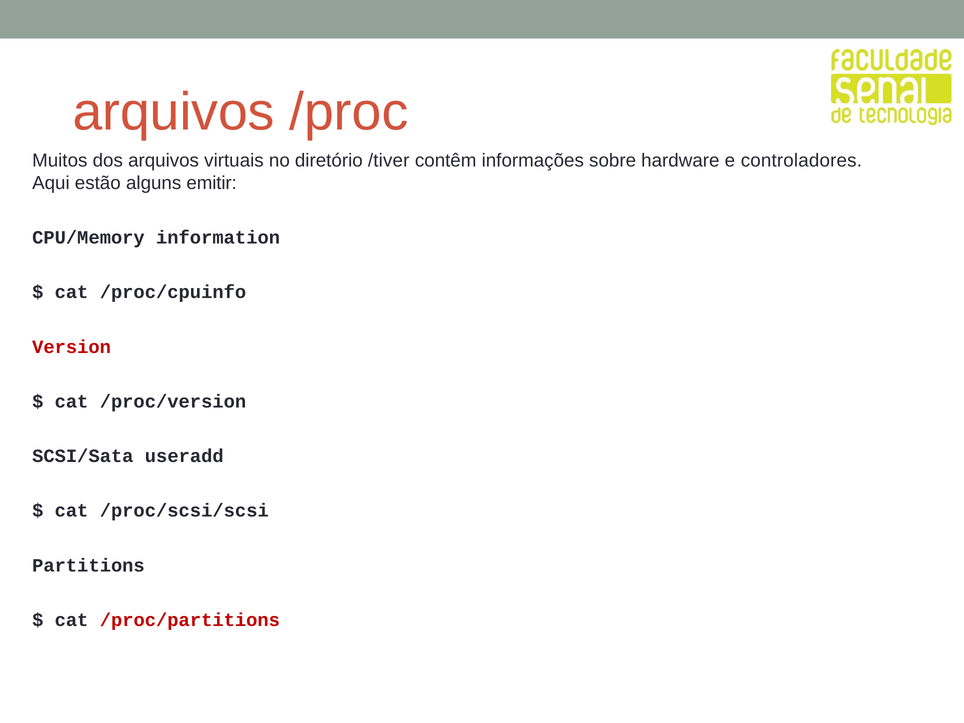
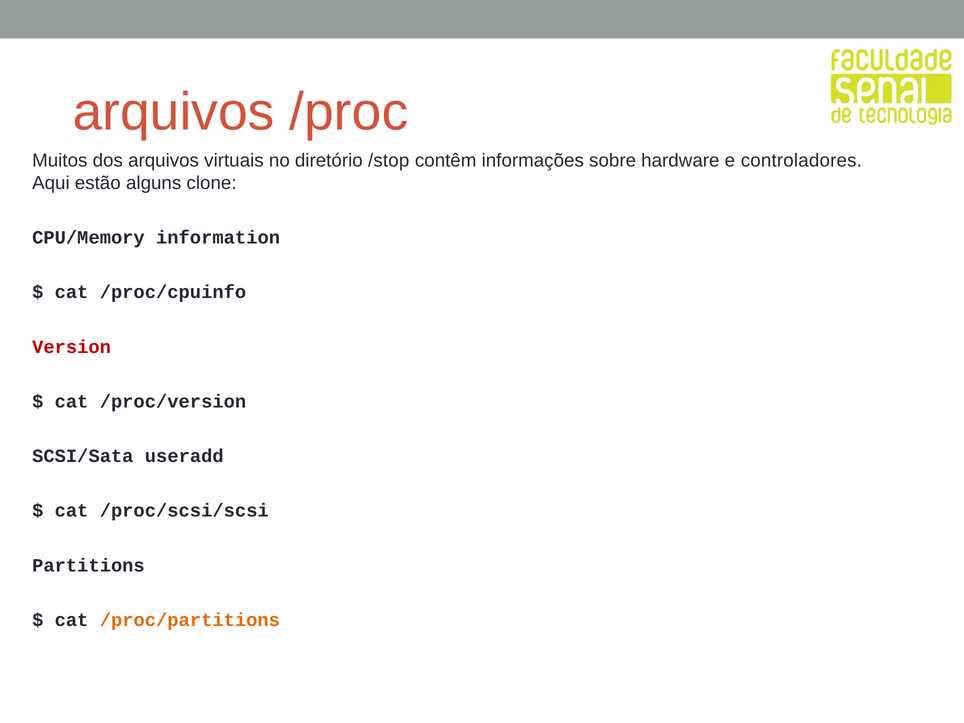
/tiver: /tiver -> /stop (389, 160)
emitir: emitir -> clone (212, 183)
/proc/partitions colour: red -> orange (190, 620)
